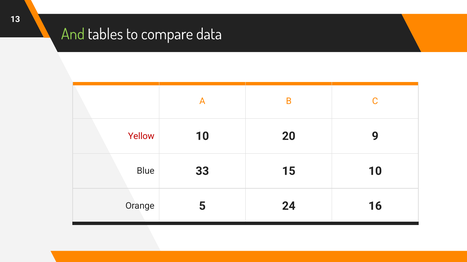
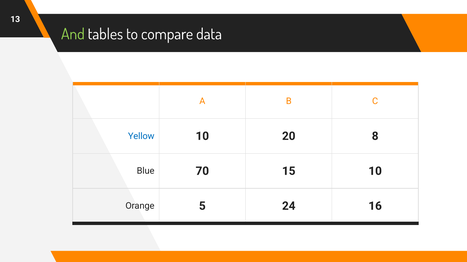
Yellow colour: red -> blue (141, 136)
9: 9 -> 8 (375, 136)
33: 33 -> 70 (202, 171)
